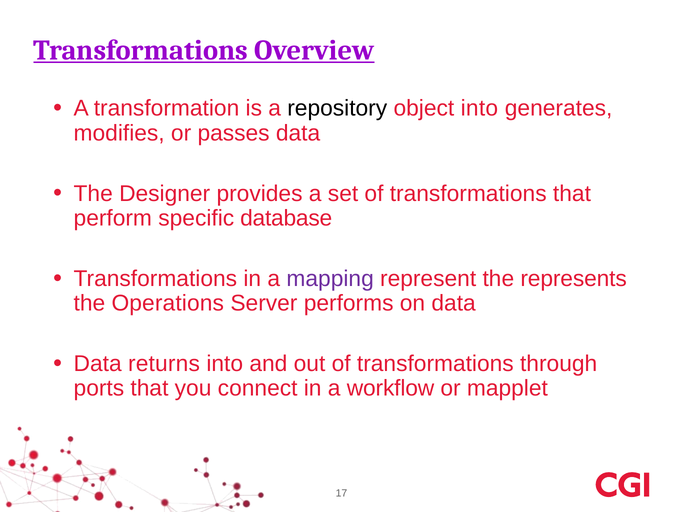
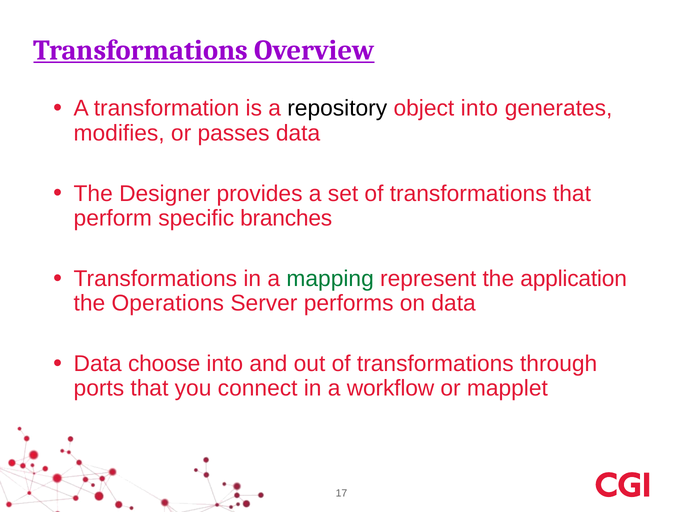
database: database -> branches (286, 218)
mapping colour: purple -> green (330, 279)
represents: represents -> application (574, 279)
returns: returns -> choose (164, 364)
